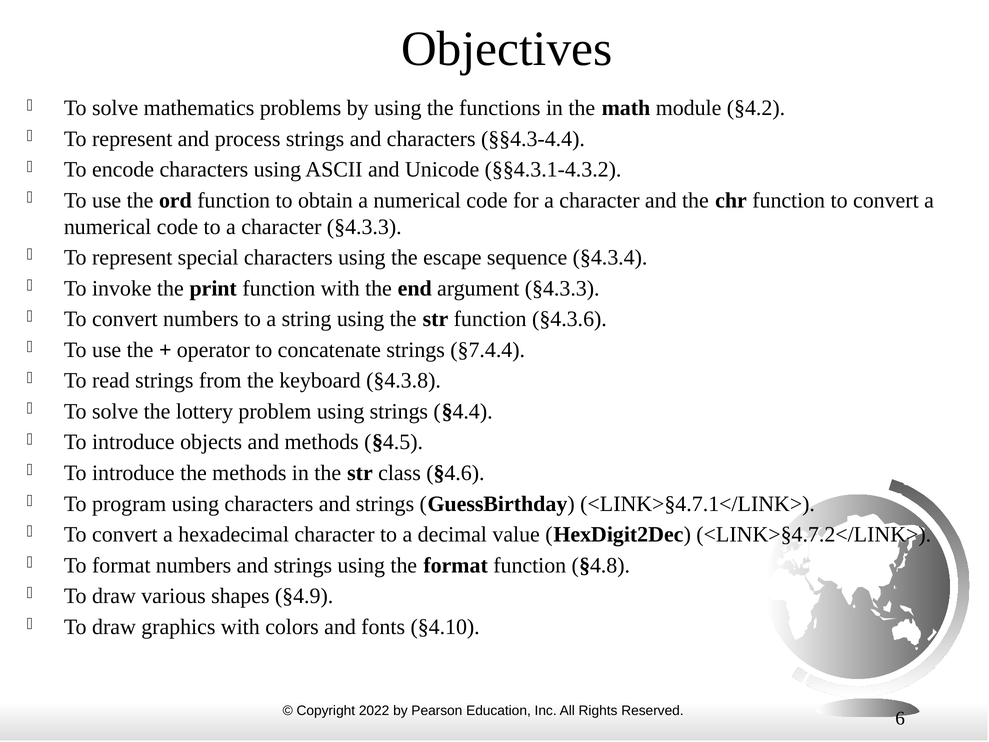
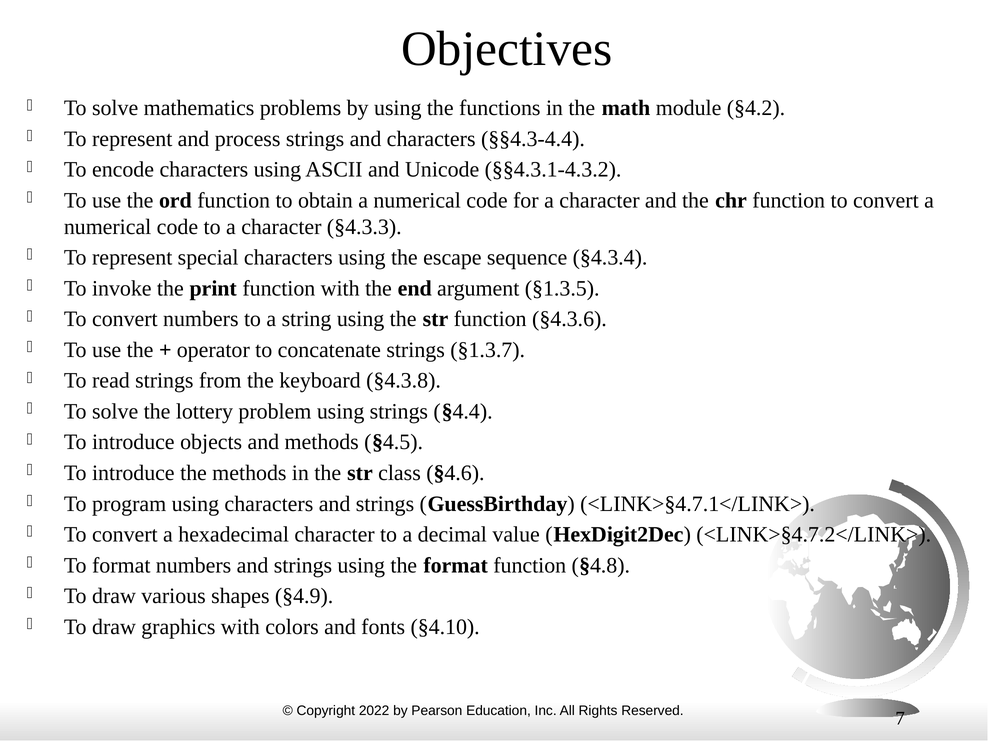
argument §4.3.3: §4.3.3 -> §1.3.5 (562, 288)
§7.4.4: §7.4.4 -> §1.3.7 (488, 350)
6: 6 -> 7 (900, 718)
